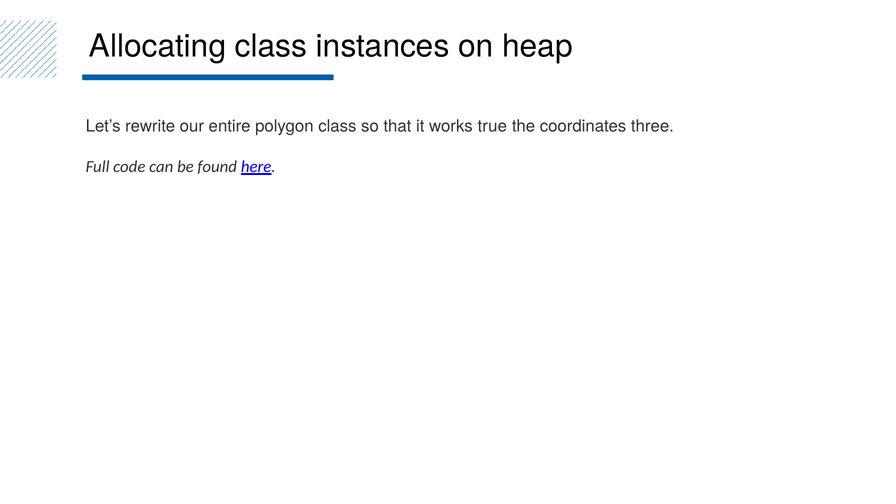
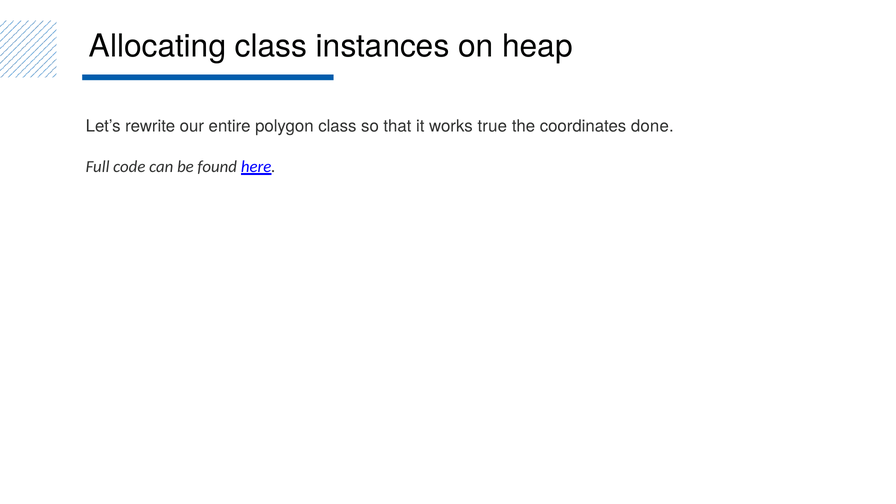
three: three -> done (652, 126)
